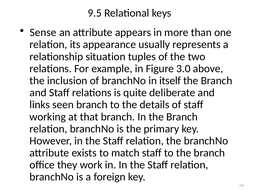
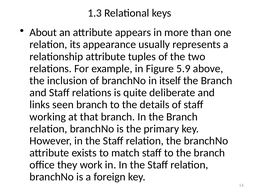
9.5: 9.5 -> 1.3 (95, 13)
Sense: Sense -> About (43, 33)
relationship situation: situation -> attribute (106, 57)
3.0: 3.0 -> 5.9 (183, 69)
